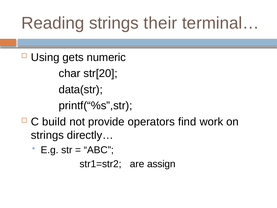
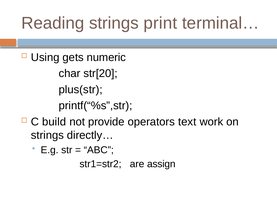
their: their -> print (160, 23)
data(str: data(str -> plus(str (81, 89)
find: find -> text (187, 122)
